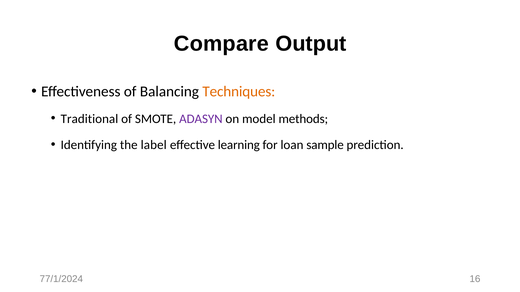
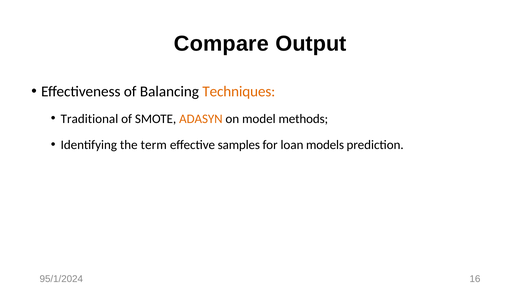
ADASYN colour: purple -> orange (201, 119)
label: label -> term (154, 145)
learning: learning -> samples (239, 145)
sample: sample -> models (325, 145)
77/1/2024: 77/1/2024 -> 95/1/2024 (61, 280)
